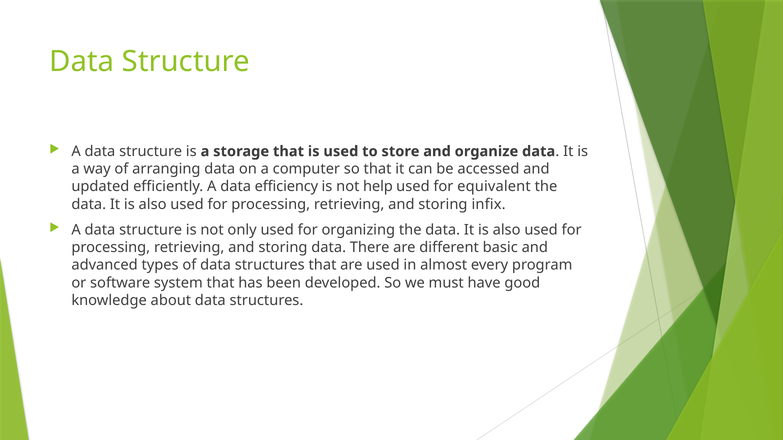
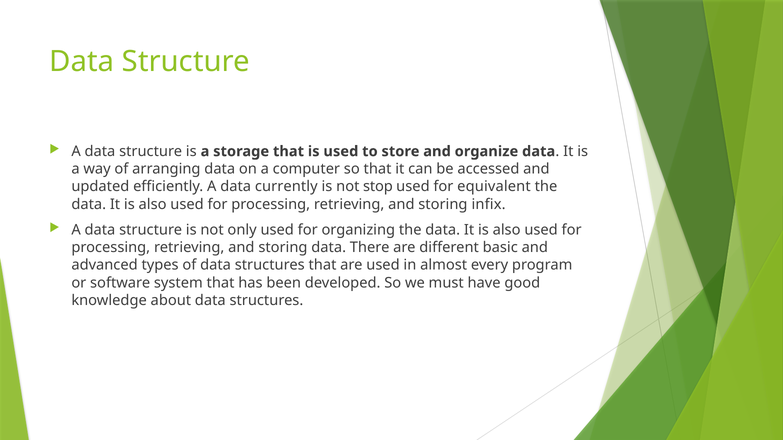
efficiency: efficiency -> currently (286, 187)
help: help -> stop (378, 187)
